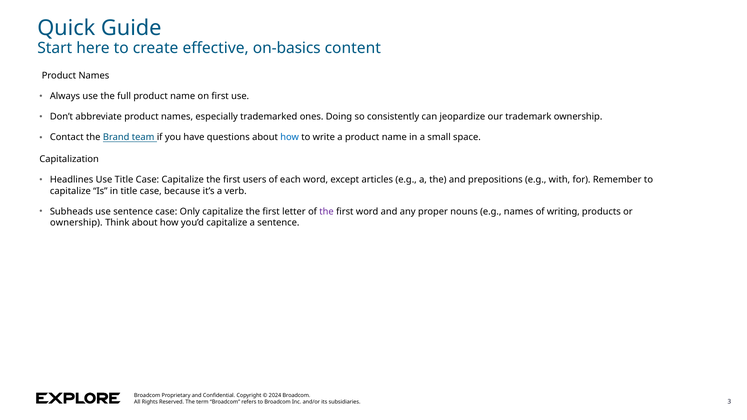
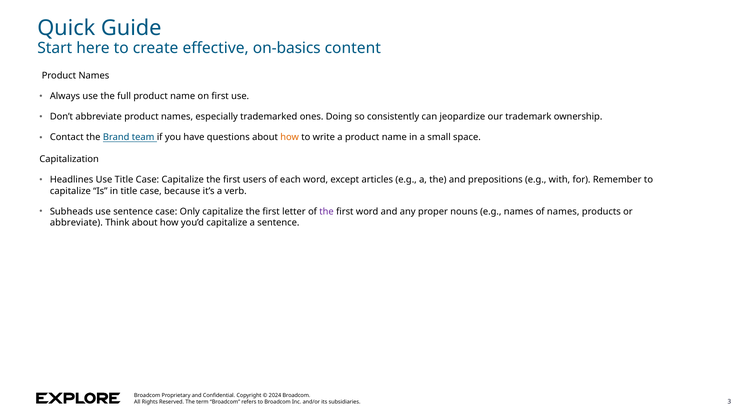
how colour: blue -> orange (290, 137)
of writing: writing -> names (563, 212)
ownership: ownership -> abbreviate (76, 223)
